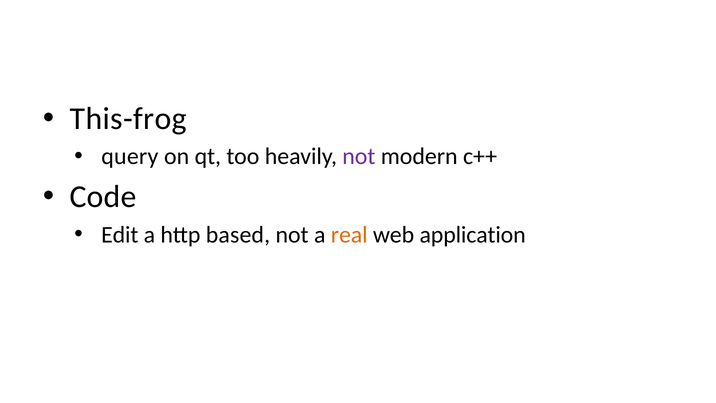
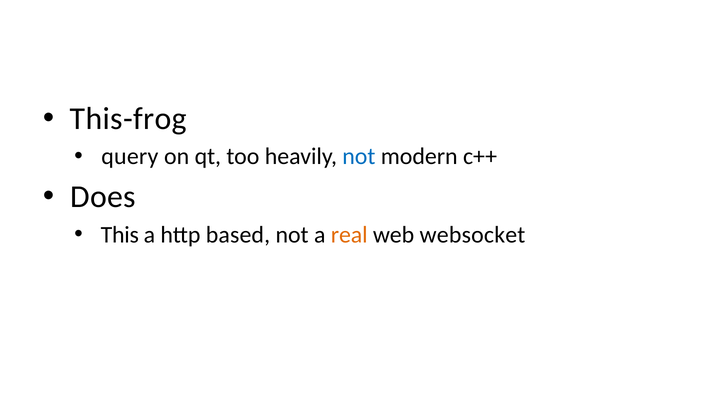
not colour: purple -> blue (359, 157)
Code: Code -> Does (103, 197)
Edit: Edit -> This (120, 234)
application: application -> websocket (472, 234)
